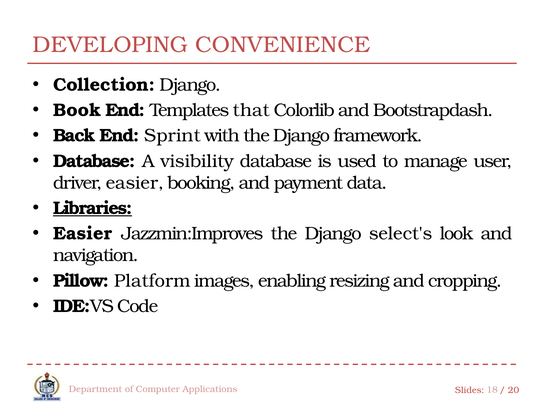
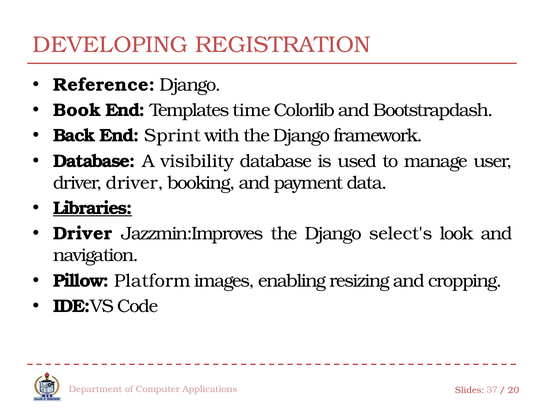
CONVENIENCE: CONVENIENCE -> REGISTRATION (283, 45)
Collection: Collection -> Reference (104, 85)
that: that -> time (252, 110)
driver easier: easier -> driver (135, 183)
Easier: Easier -> Driver (83, 234)
18: 18 -> 37 (492, 390)
